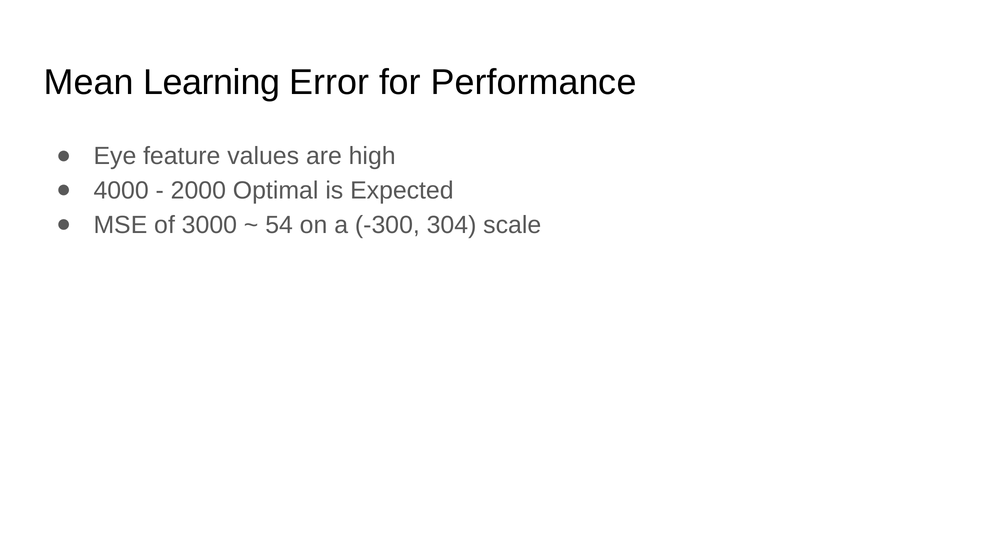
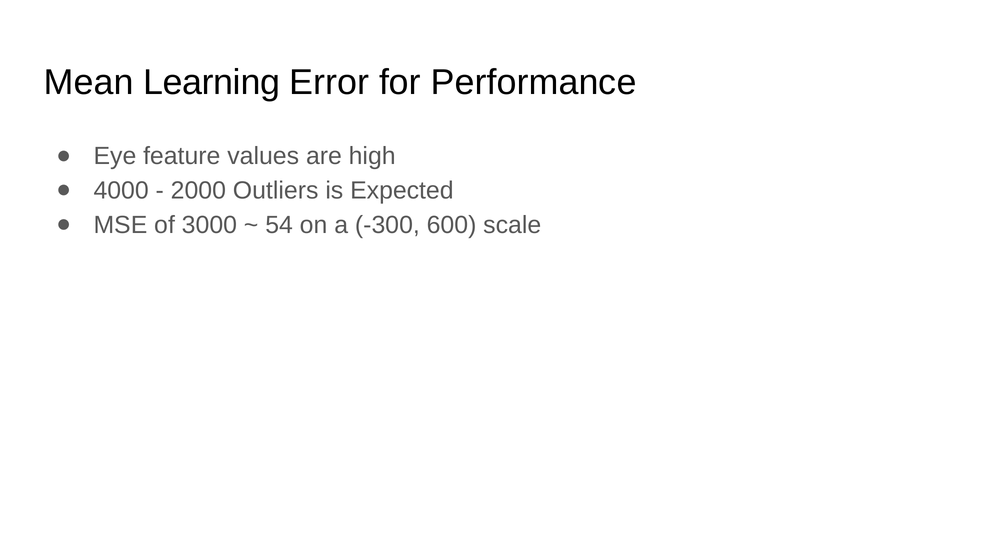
Optimal: Optimal -> Outliers (276, 191)
304: 304 -> 600 (452, 225)
